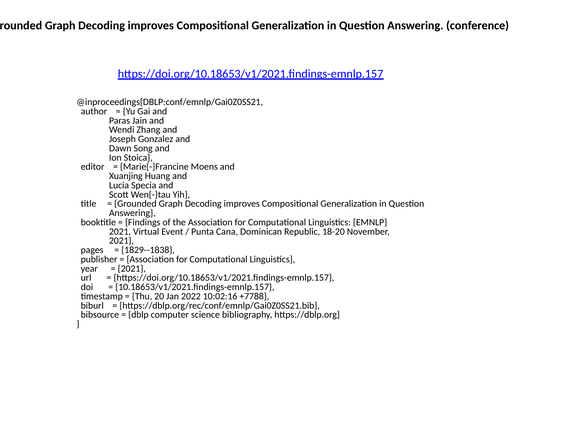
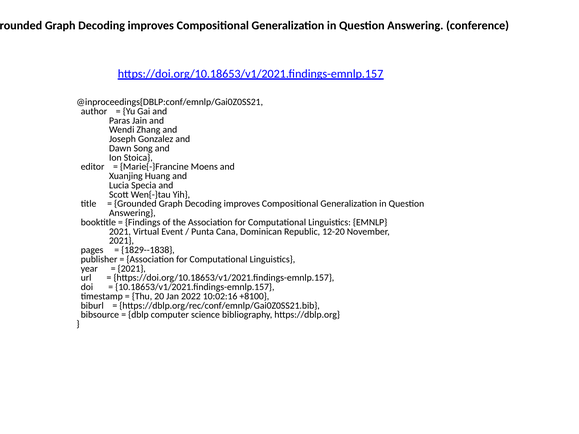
18-20: 18-20 -> 12-20 (333, 232)
+7788: +7788 -> +8100 (254, 296)
